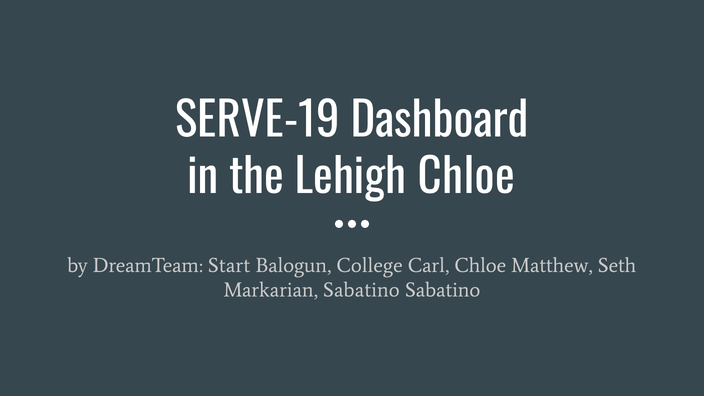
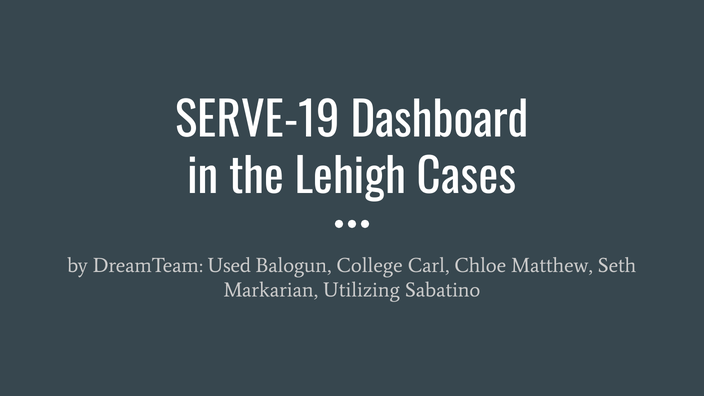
Lehigh Chloe: Chloe -> Cases (467, 178)
Start: Start -> Used (229, 265)
Markarian Sabatino: Sabatino -> Utilizing (361, 290)
